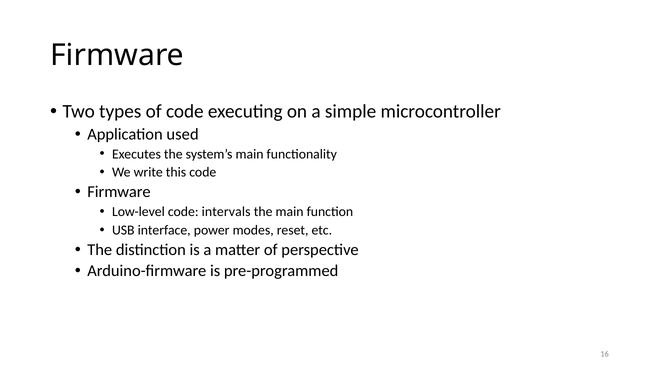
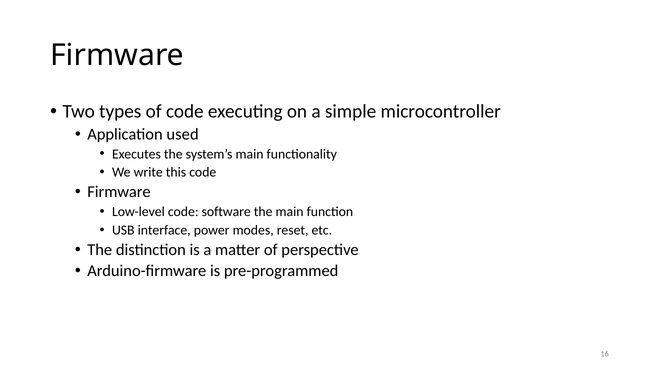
intervals: intervals -> software (226, 212)
